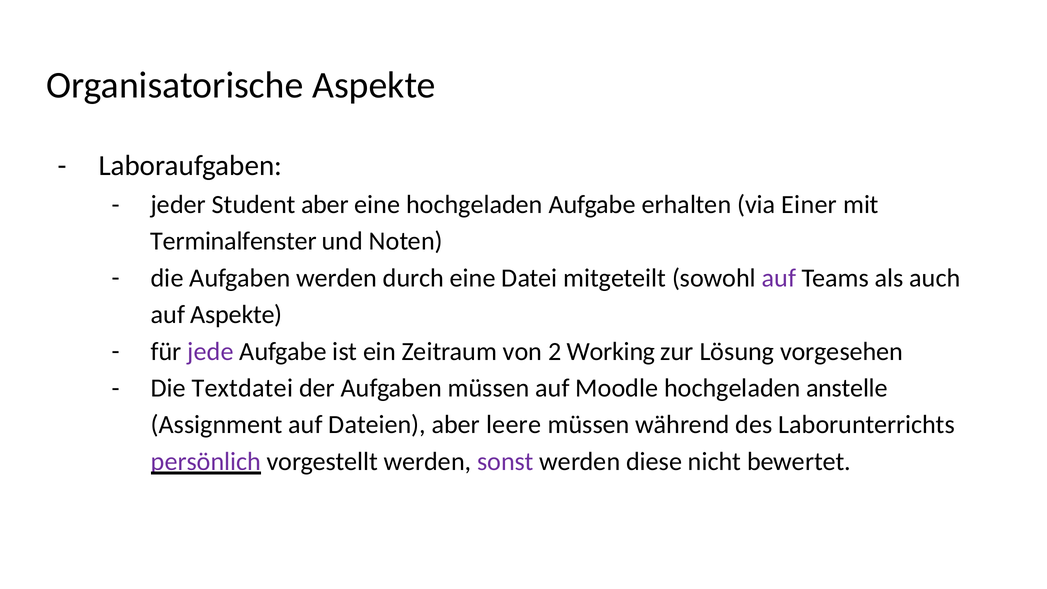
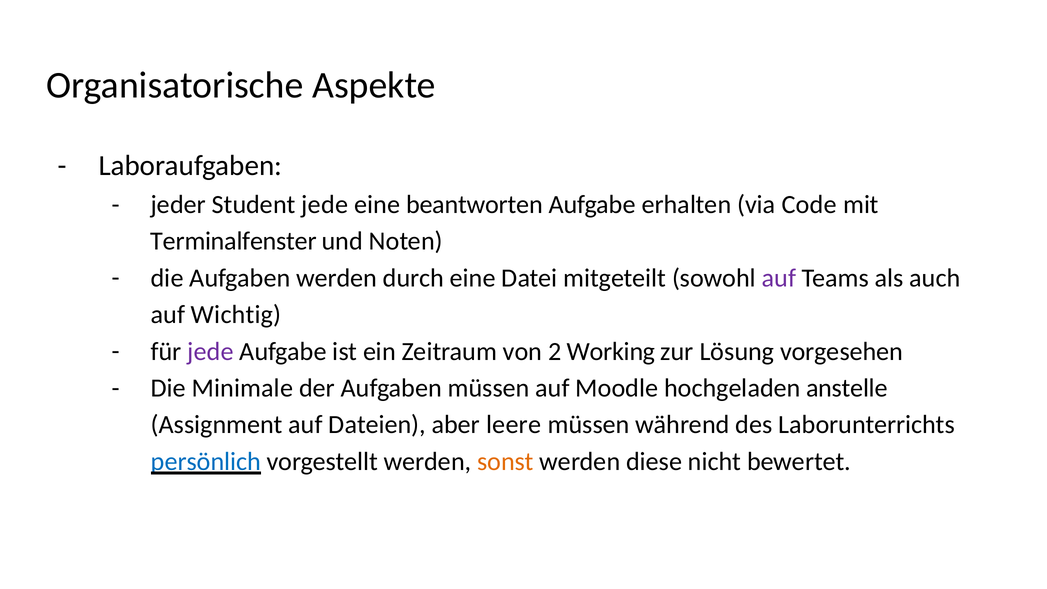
Student aber: aber -> jede (325, 204)
eine hochgeladen: hochgeladen -> beantworten (474, 204)
Einer: Einer -> Code (809, 204)
auf Aspekte: Aspekte -> Wichtig (236, 315)
Textdatei: Textdatei -> Minimale (242, 388)
persönlich colour: purple -> blue (206, 462)
sonst colour: purple -> orange (505, 462)
